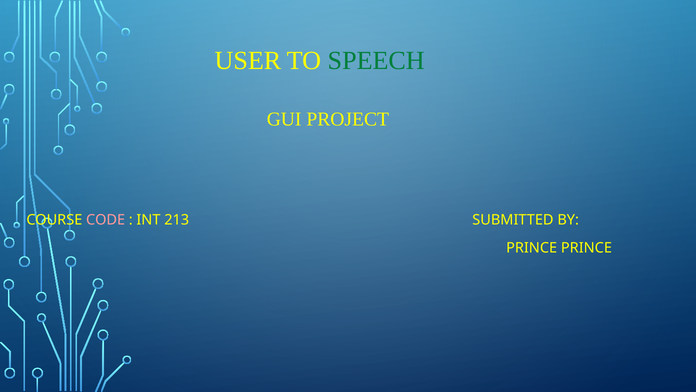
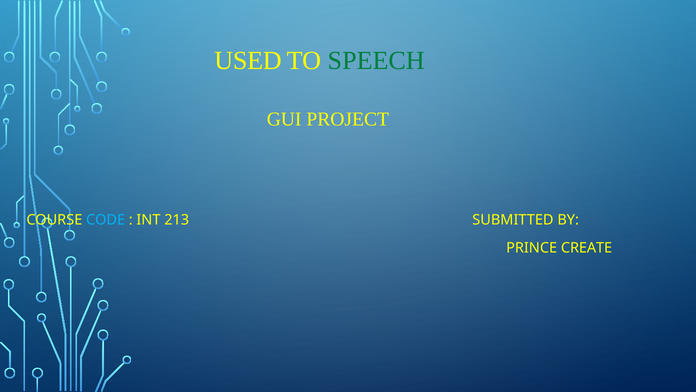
USER: USER -> USED (248, 60)
CODE colour: pink -> light blue (106, 220)
PRINCE PRINCE: PRINCE -> CREATE (587, 248)
